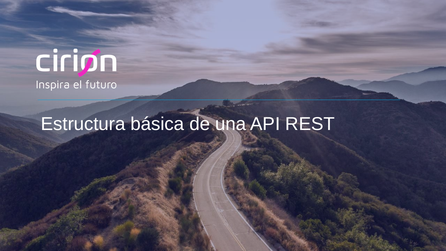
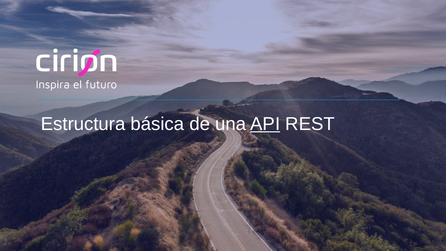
API underline: none -> present (265, 124)
